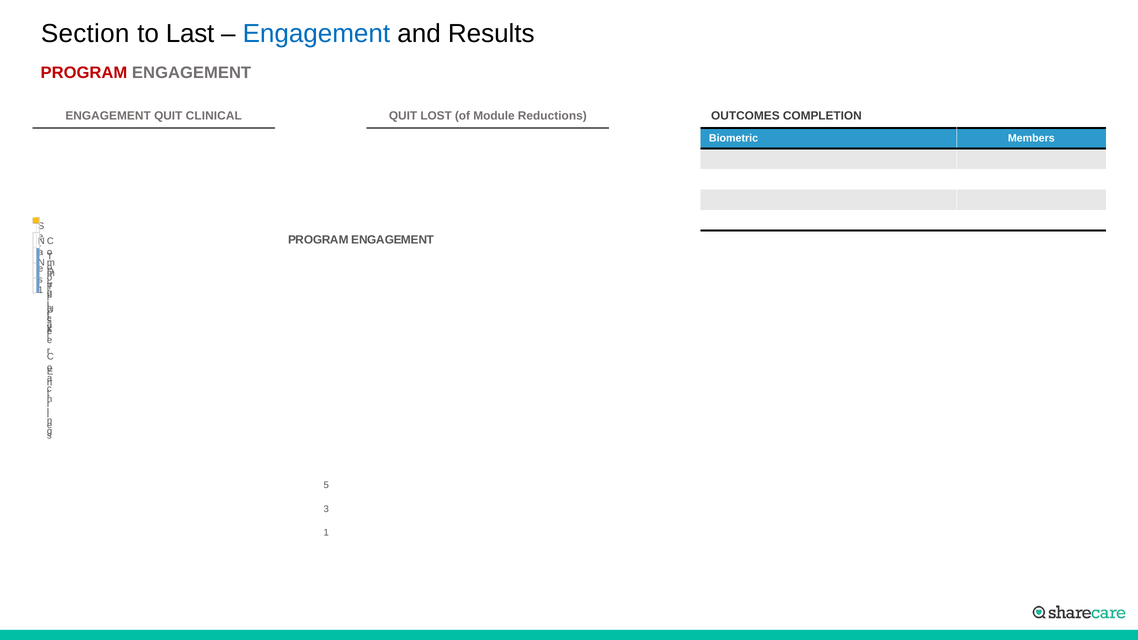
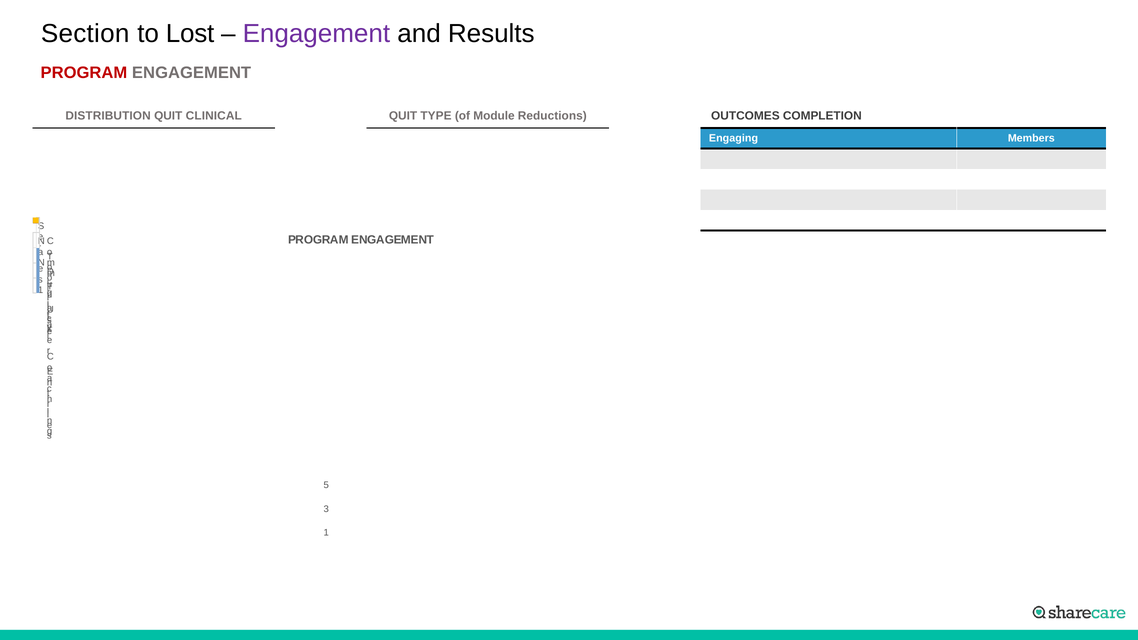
Last: Last -> Lost (190, 34)
Engagement colour: blue -> purple (316, 34)
ENGAGEMENT: ENGAGEMENT -> DISTRIBUTION (108, 116)
LOST: LOST -> TYPE (436, 116)
Biometric: Biometric -> Engaging (733, 138)
